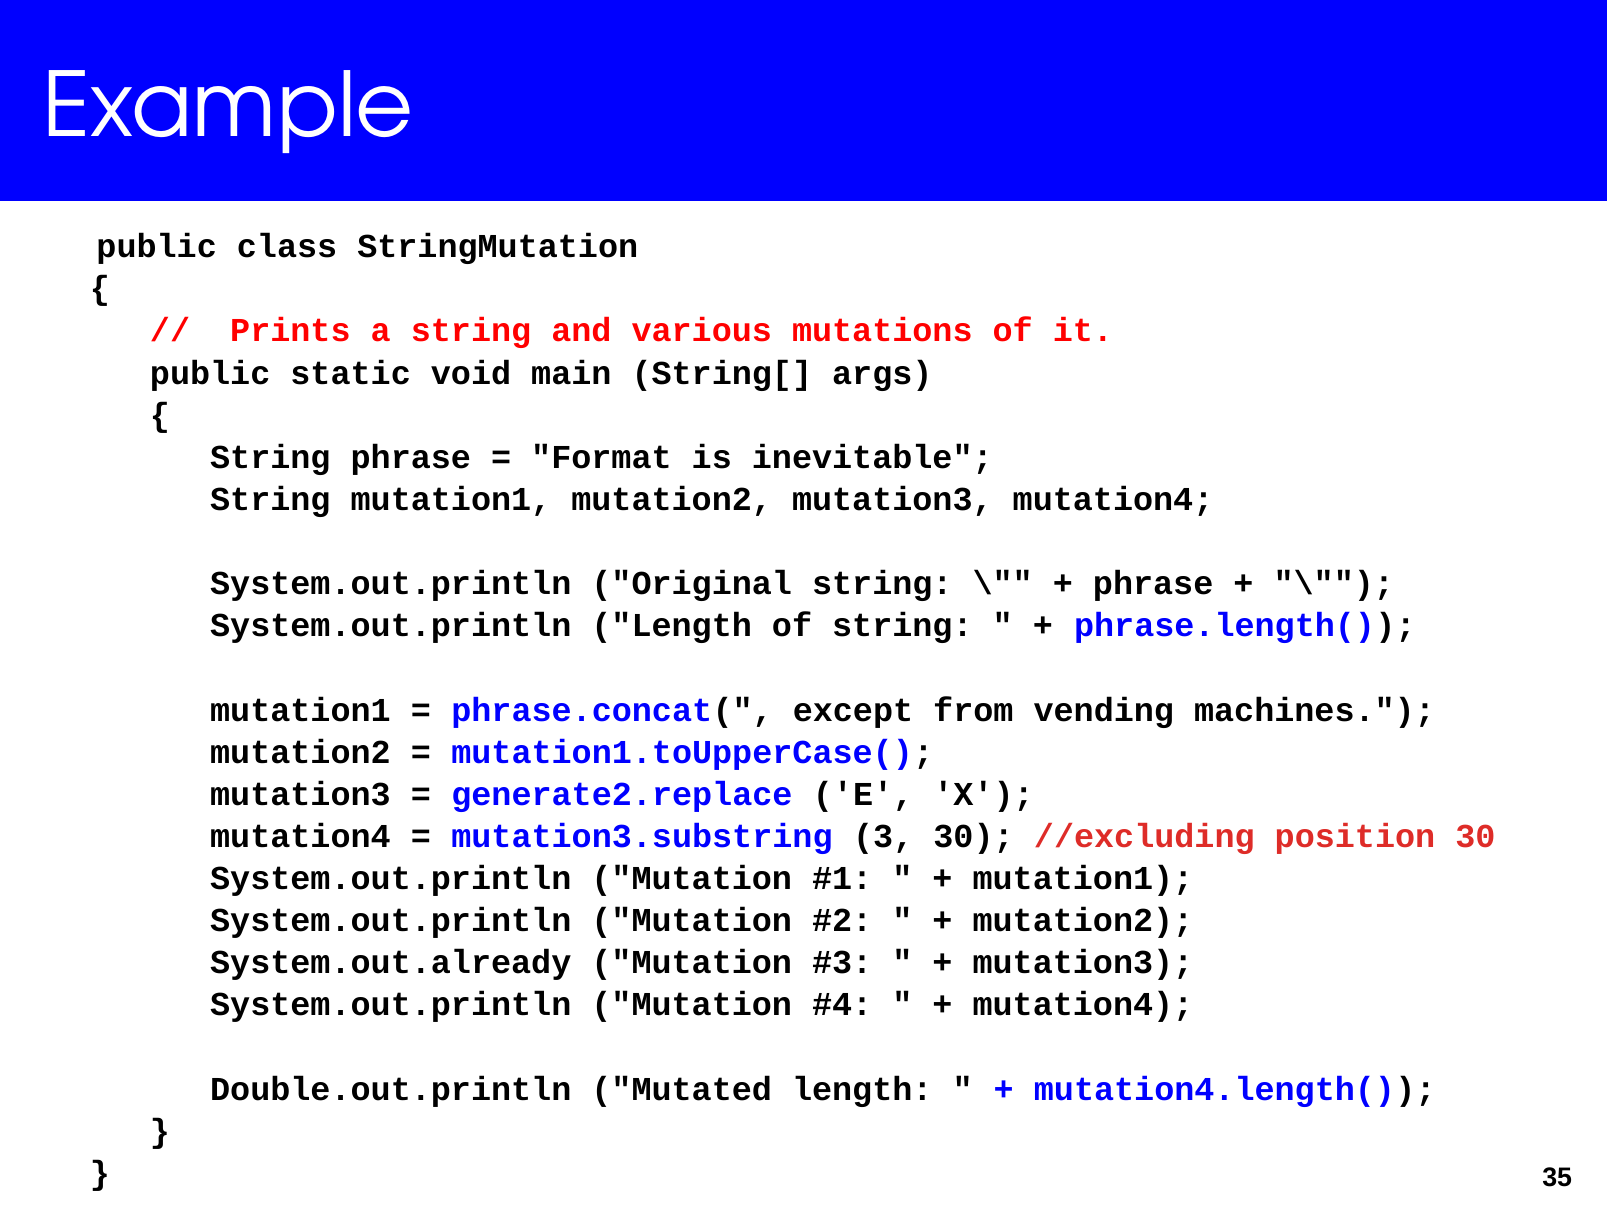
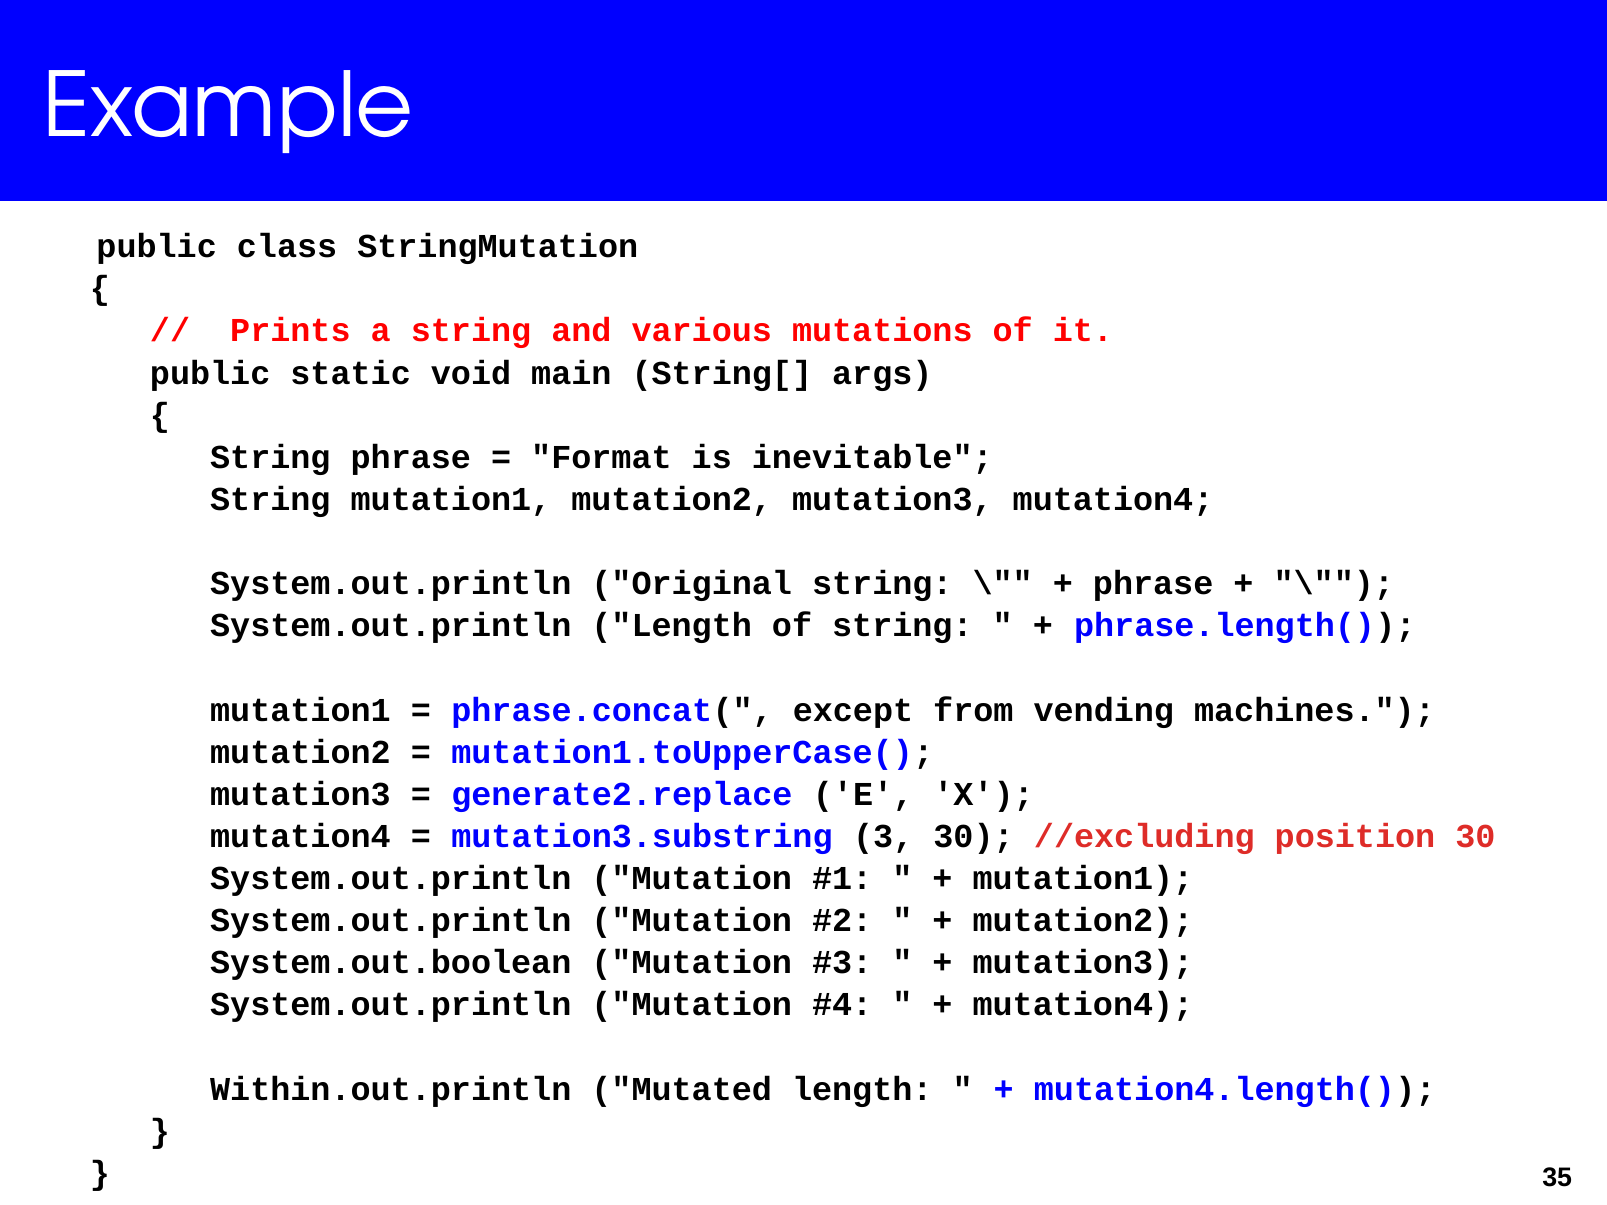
System.out.already: System.out.already -> System.out.boolean (391, 963)
Double.out.println: Double.out.println -> Within.out.println (391, 1089)
